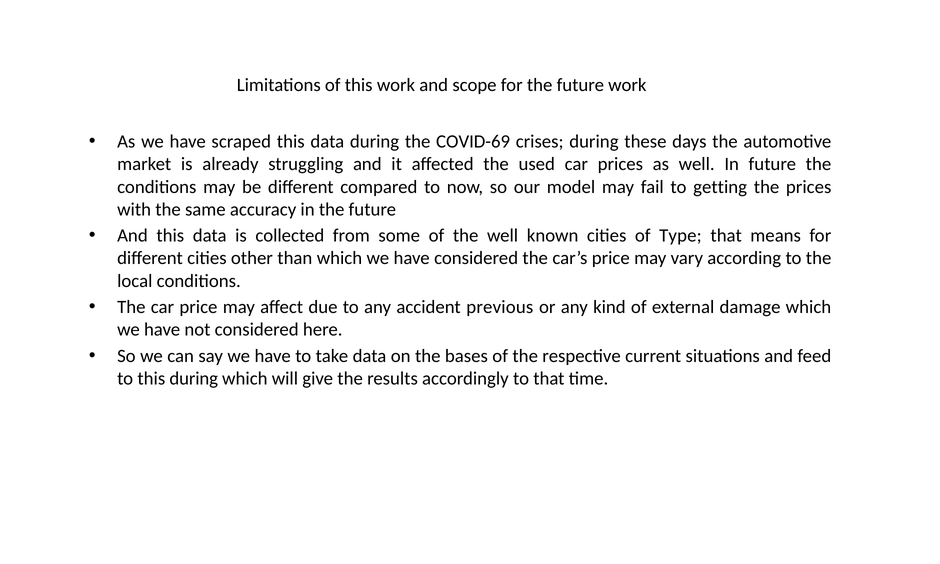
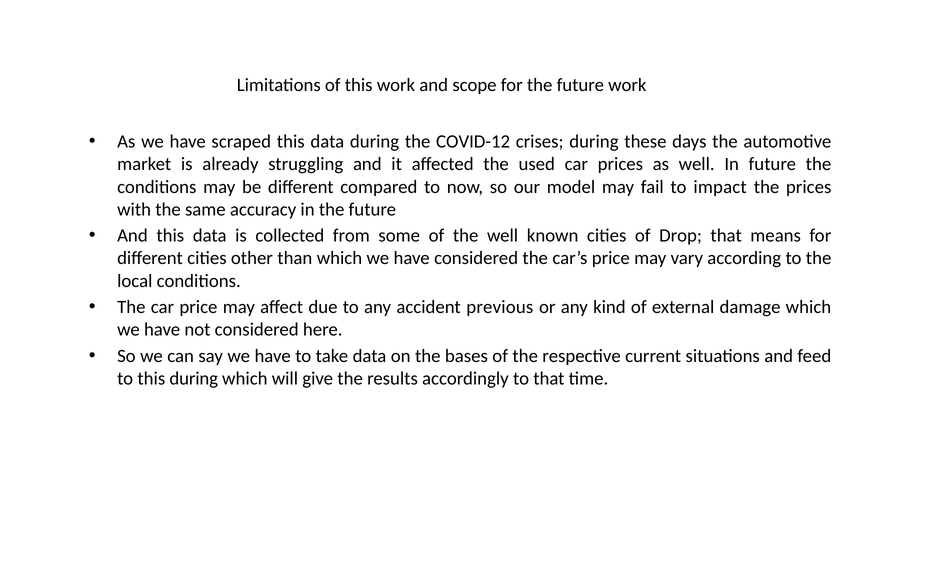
COVID-69: COVID-69 -> COVID-12 (473, 142)
getting: getting -> impact (720, 187)
Type: Type -> Drop (681, 236)
